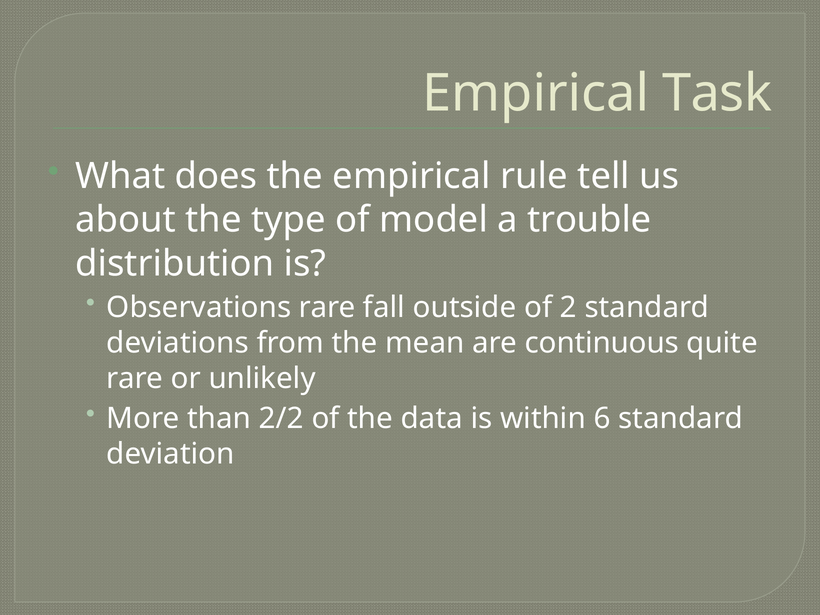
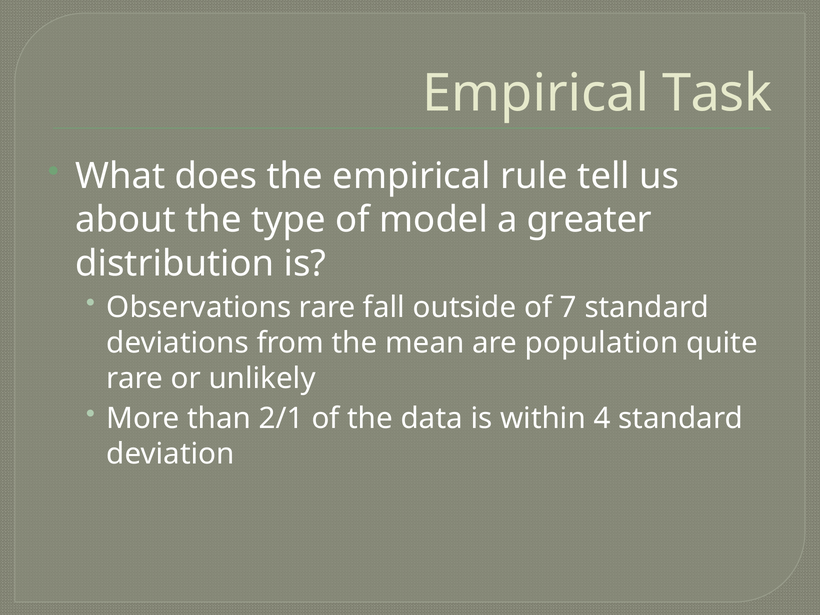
trouble: trouble -> greater (589, 220)
2: 2 -> 7 (568, 307)
continuous: continuous -> population (602, 343)
2/2: 2/2 -> 2/1 (281, 418)
6: 6 -> 4 (602, 418)
